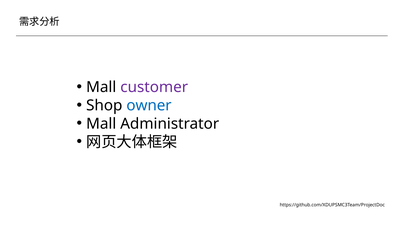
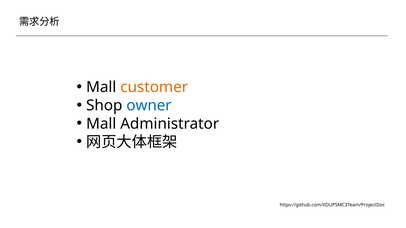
customer colour: purple -> orange (154, 87)
